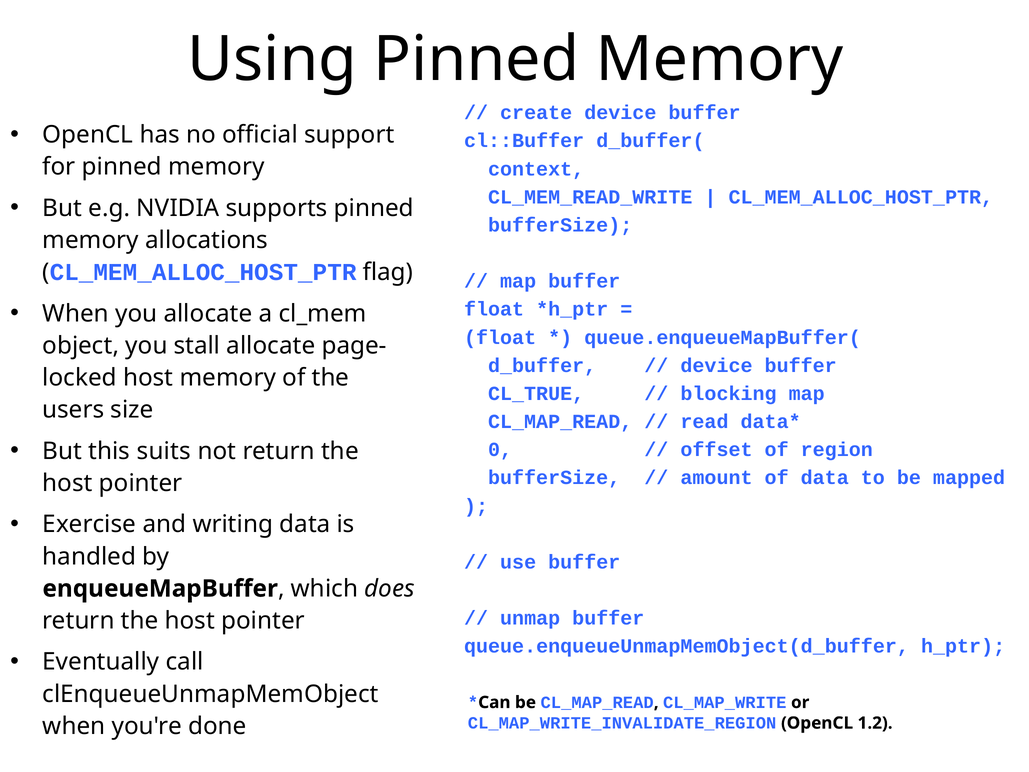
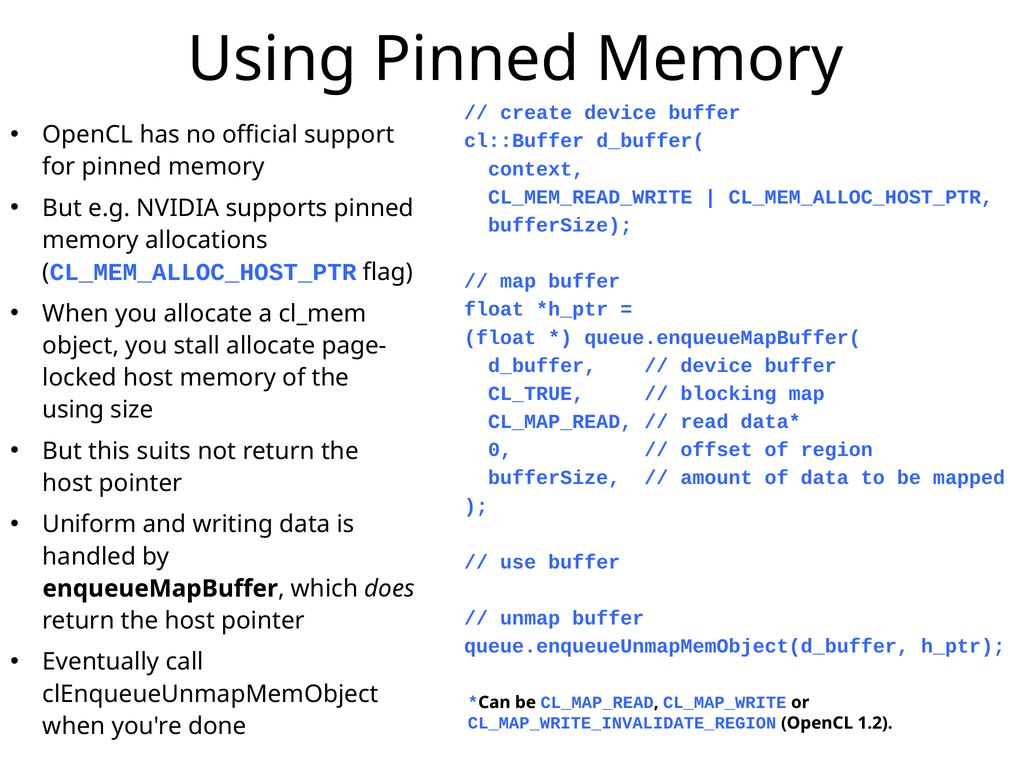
users: users -> using (73, 410)
Exercise: Exercise -> Uniform (89, 524)
